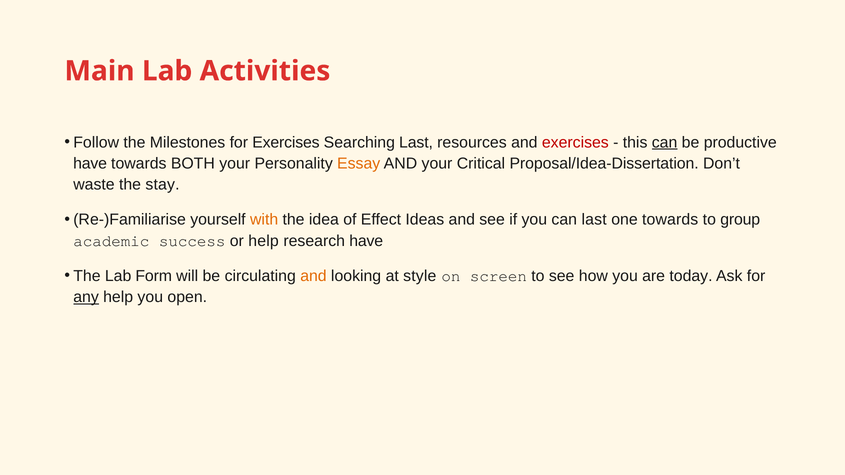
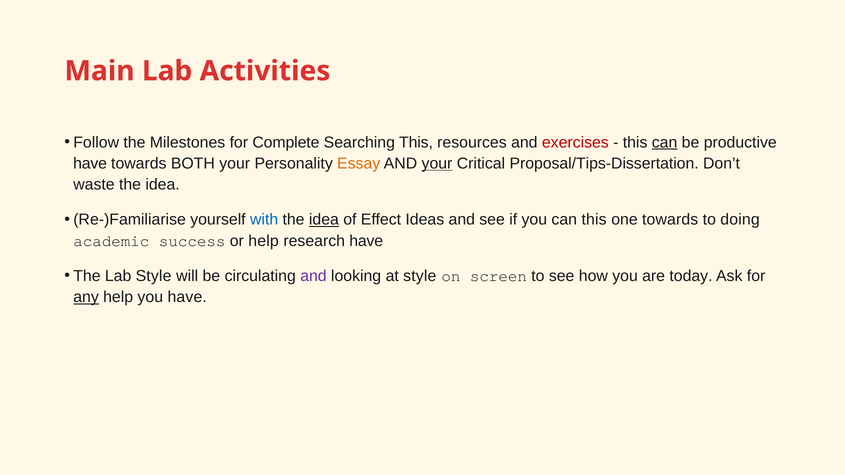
for Exercises: Exercises -> Complete (286, 142)
Searching Last: Last -> This (416, 142)
your underline: none -> present (437, 164)
Proposal/Idea-Dissertation: Proposal/Idea-Dissertation -> Proposal/Tips-Dissertation (604, 164)
waste the stay: stay -> idea (163, 185)
with colour: orange -> blue (264, 220)
idea underline: none -> present (324, 220)
can last: last -> this (594, 220)
group: group -> doing (740, 220)
Lab Form: Form -> Style (154, 276)
and colour: orange -> purple (313, 276)
you open: open -> have (187, 297)
